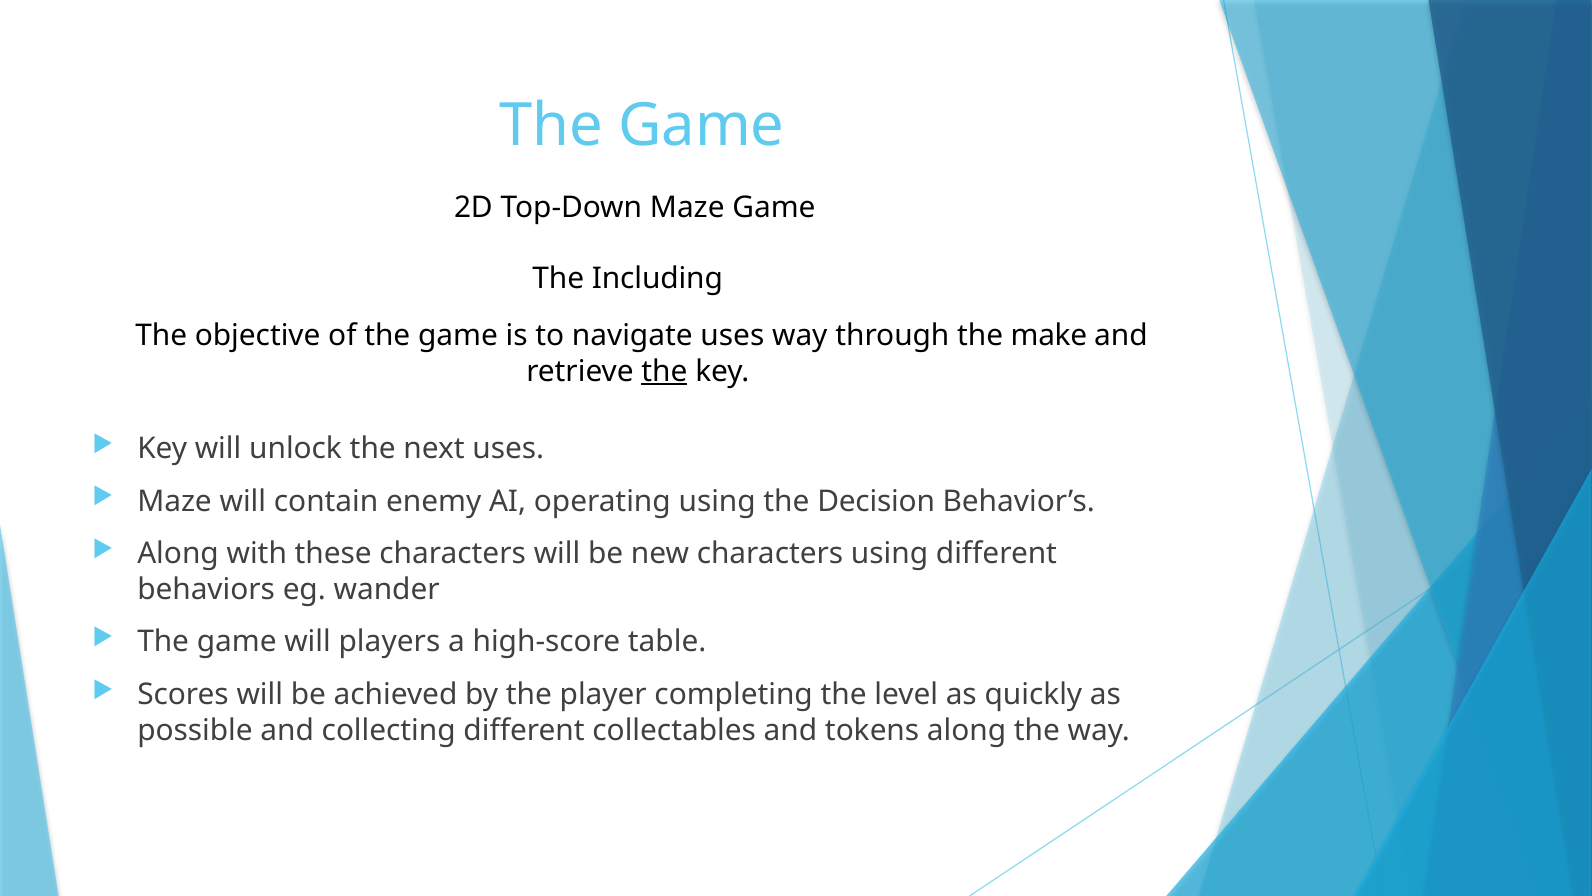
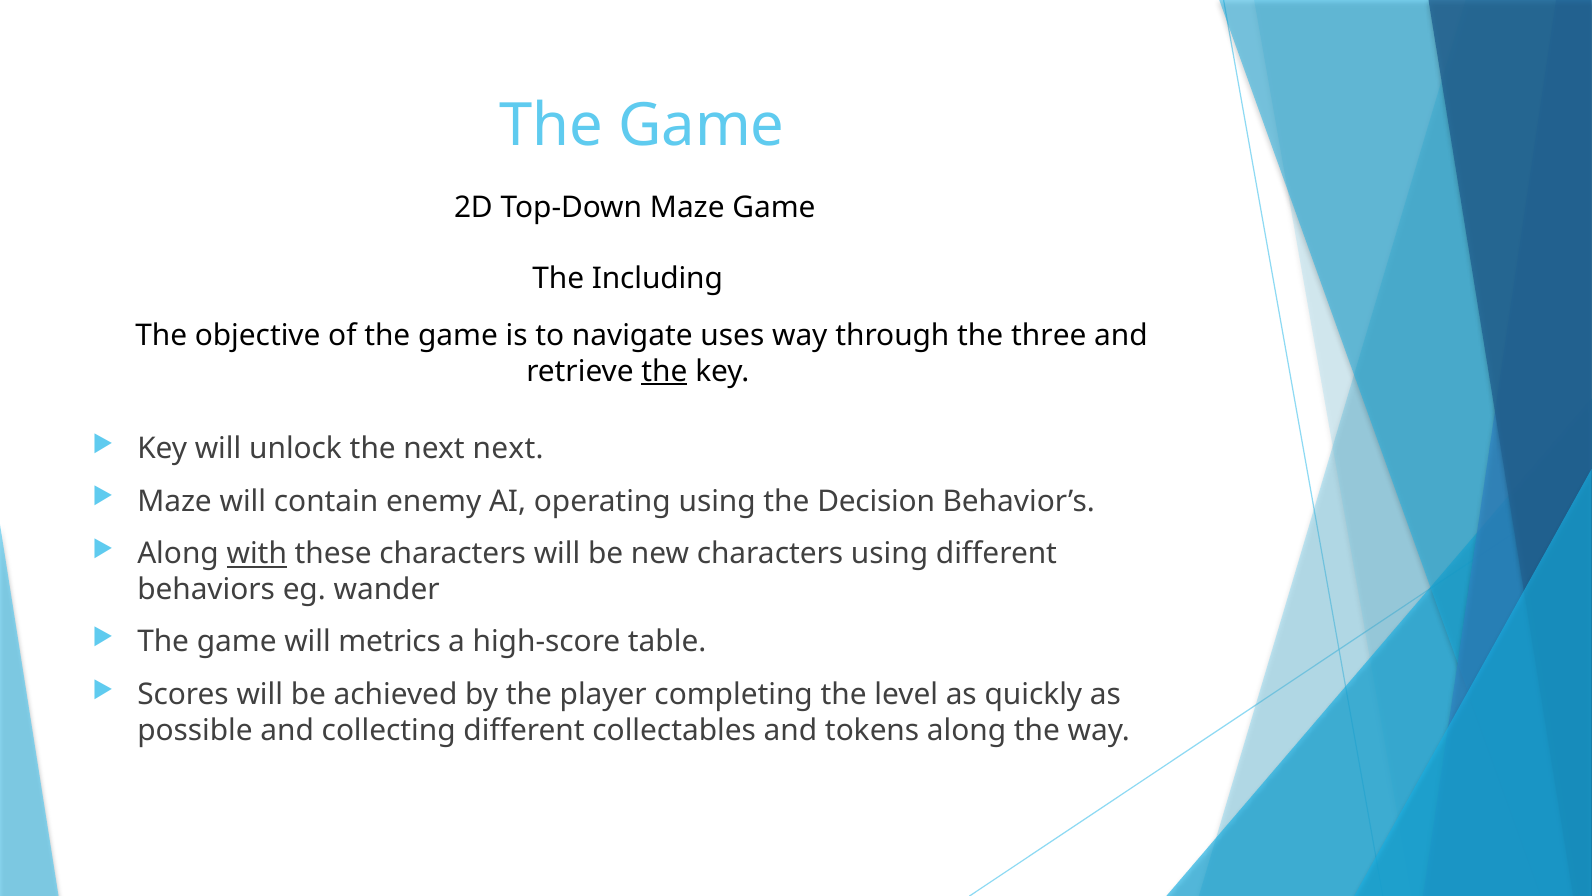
make: make -> three (1049, 335)
next uses: uses -> next (508, 449)
with underline: none -> present (257, 553)
players: players -> metrics (390, 642)
